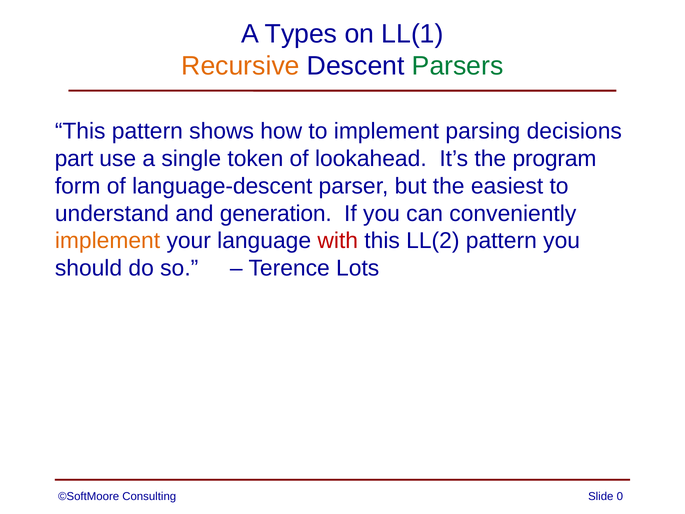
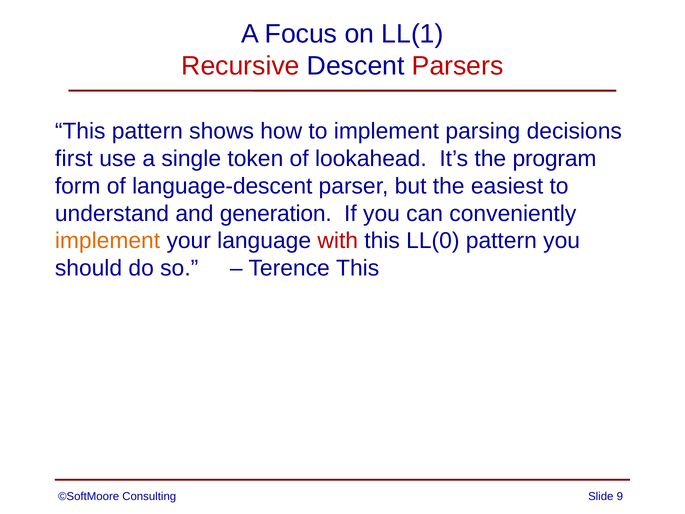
Types: Types -> Focus (301, 34)
Recursive colour: orange -> red (241, 66)
Parsers colour: green -> red (458, 66)
part: part -> first (74, 159)
LL(2: LL(2 -> LL(0 (433, 241)
Terence Lots: Lots -> This (358, 268)
0: 0 -> 9 (620, 496)
